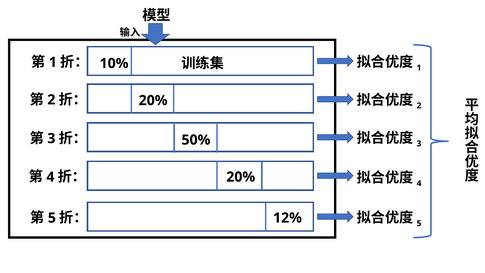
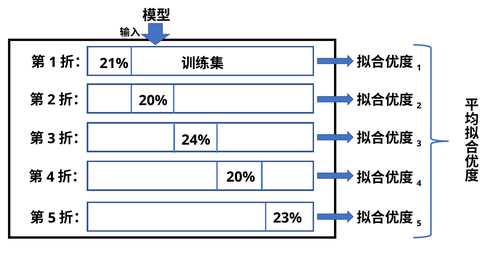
10%: 10% -> 21% (114, 63)
50%: 50% -> 24% (196, 140)
12%: 12% -> 23% (287, 218)
